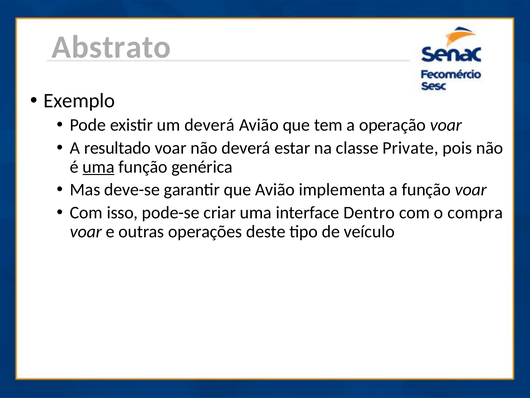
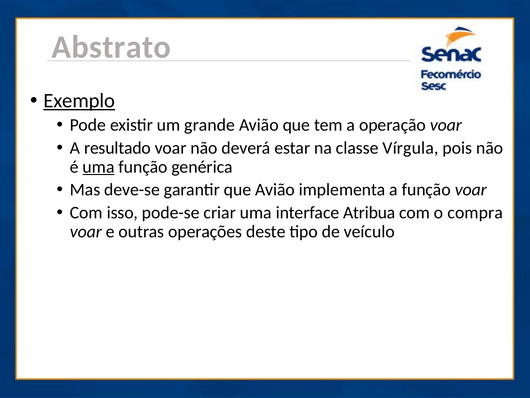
Exemplo underline: none -> present (79, 101)
um deverá: deverá -> grande (210, 125)
Private: Private -> Vírgula (410, 148)
Dentro: Dentro -> Atribua (369, 212)
